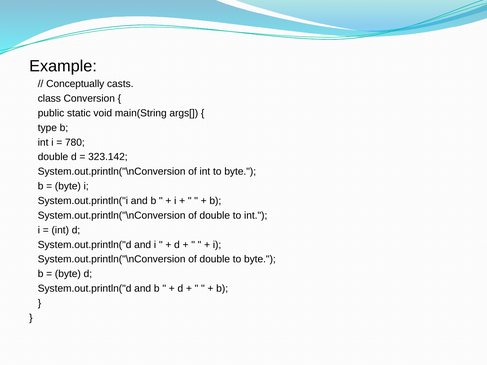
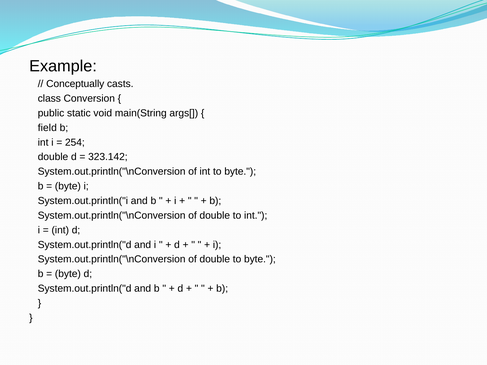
type: type -> field (47, 128)
780: 780 -> 254 (75, 142)
